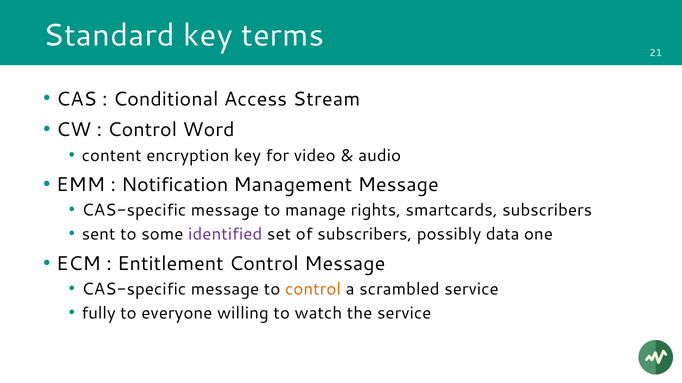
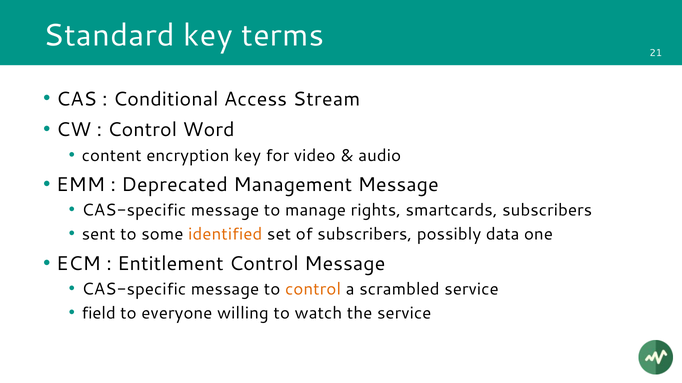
Notification: Notification -> Deprecated (175, 185)
identified colour: purple -> orange (225, 235)
fully: fully -> field (99, 314)
